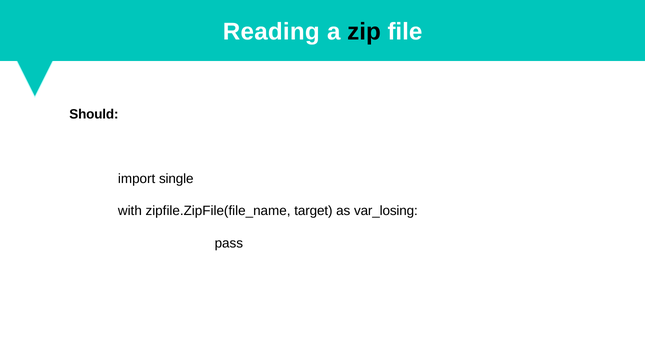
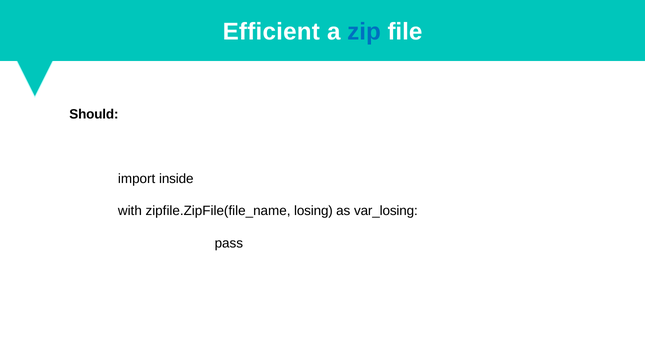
Reading: Reading -> Efficient (271, 32)
zip colour: black -> blue (364, 32)
single: single -> inside (176, 179)
target: target -> losing (313, 211)
